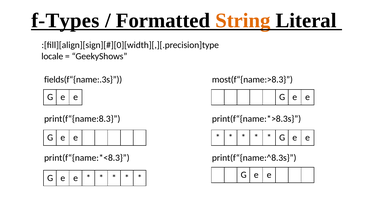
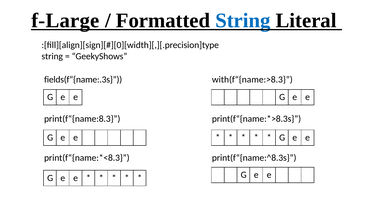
f-Types: f-Types -> f-Large (65, 20)
String colour: orange -> blue (243, 20)
locale: locale -> string (52, 56)
most(f“{name:>8.3: most(f“{name:>8.3 -> with(f“{name:>8.3 (252, 79)
